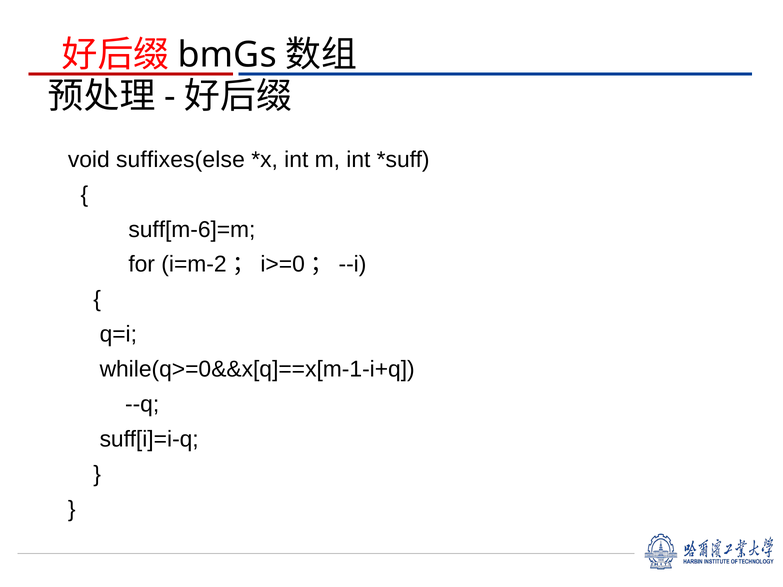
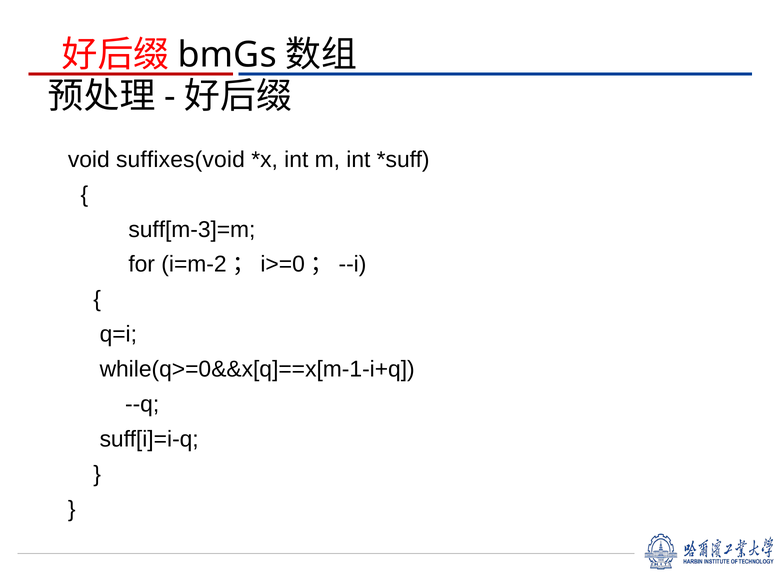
suffixes(else: suffixes(else -> suffixes(void (180, 160)
suff[m-6]=m: suff[m-6]=m -> suff[m-3]=m (192, 230)
